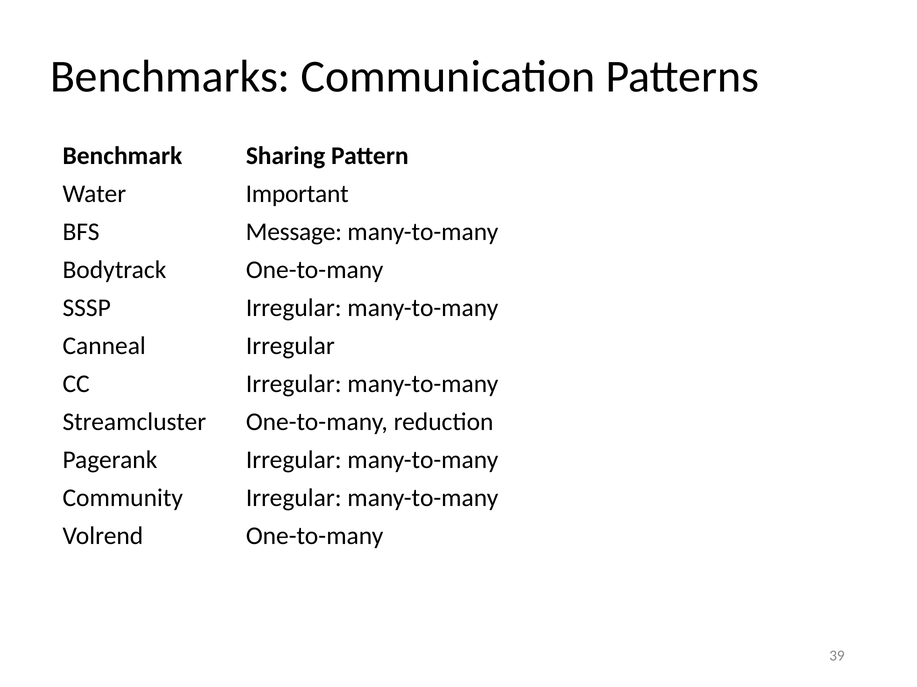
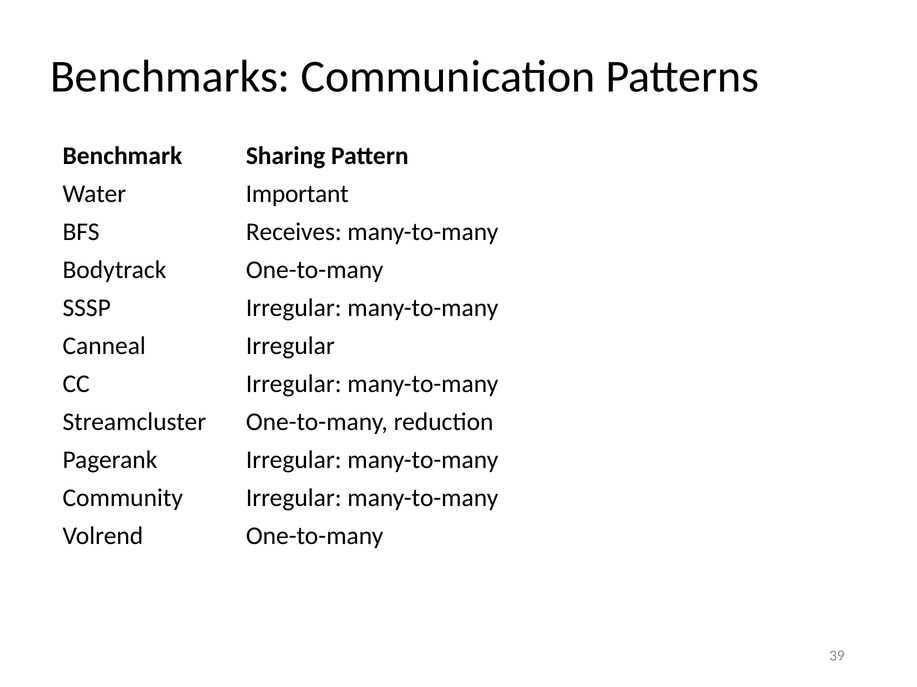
Message: Message -> Receives (294, 232)
